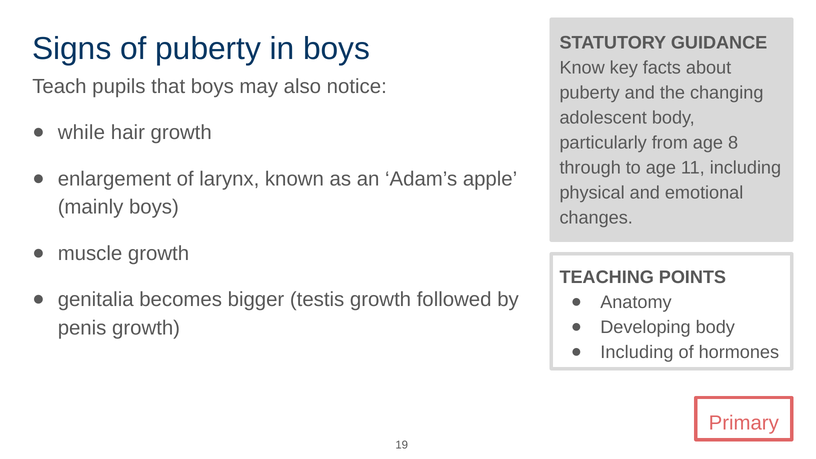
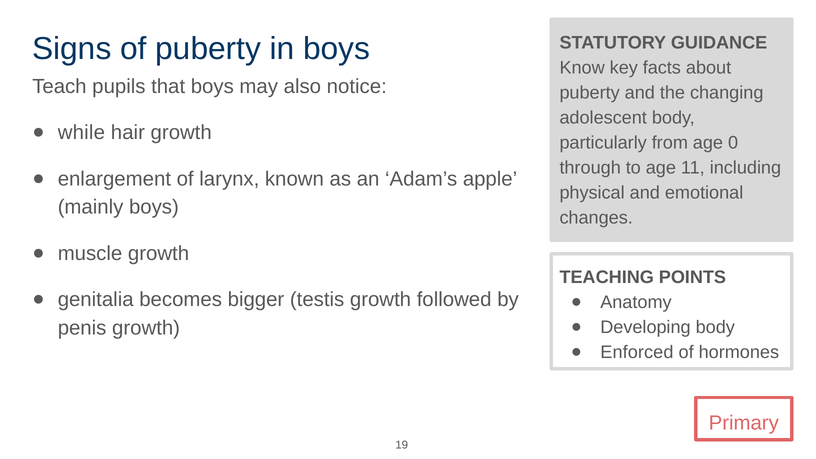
8: 8 -> 0 (733, 143)
Including: Including -> Enforced (637, 352)
